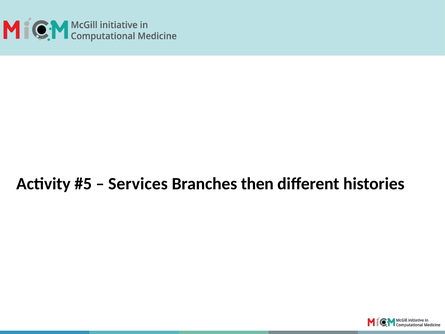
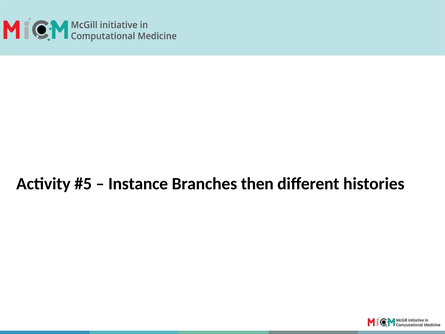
Services: Services -> Instance (138, 184)
